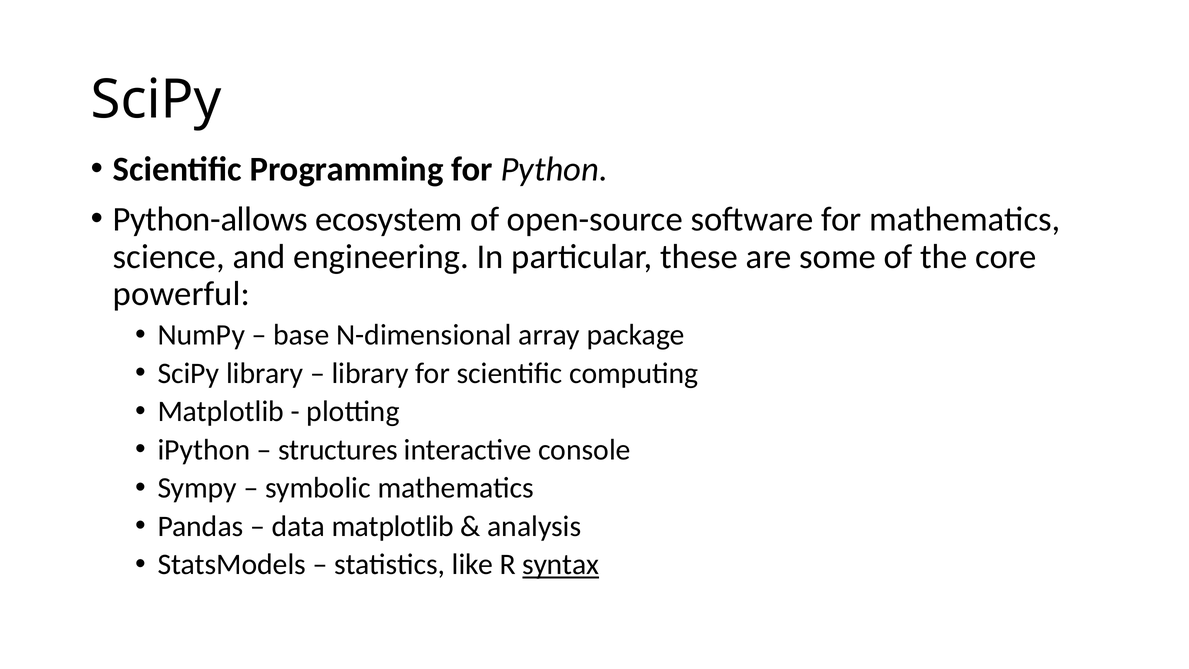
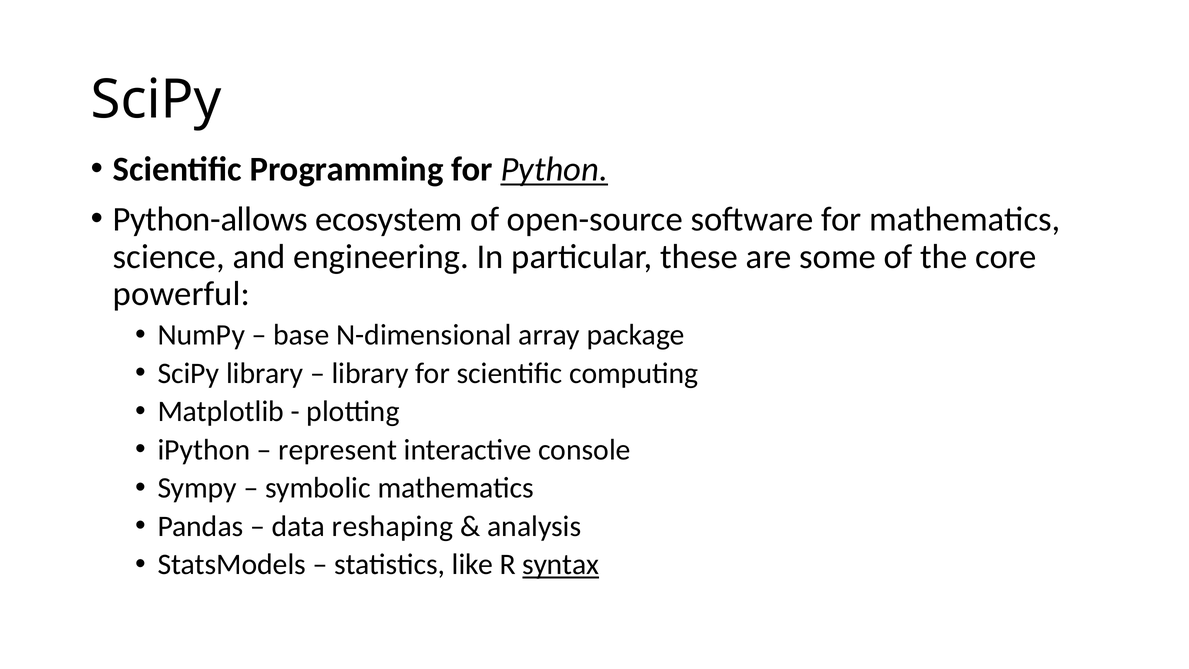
Python underline: none -> present (554, 169)
structures: structures -> represent (338, 450)
data matplotlib: matplotlib -> reshaping (392, 526)
